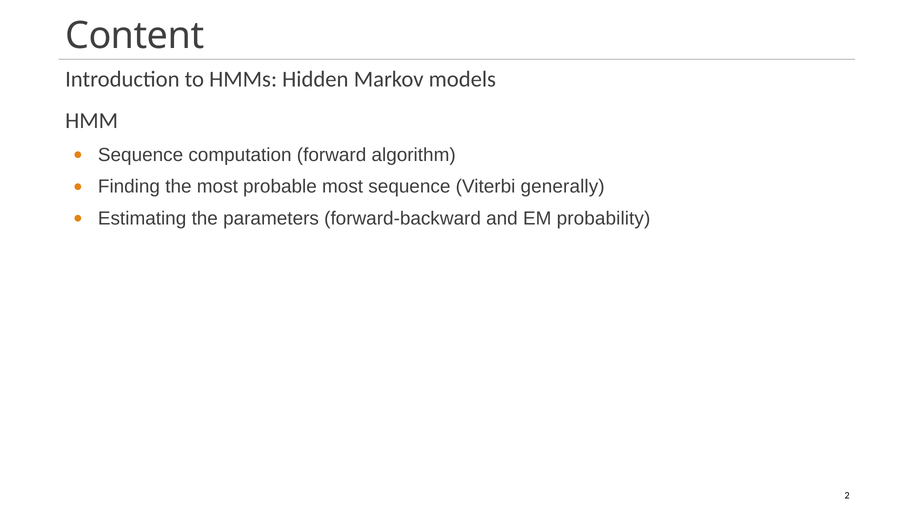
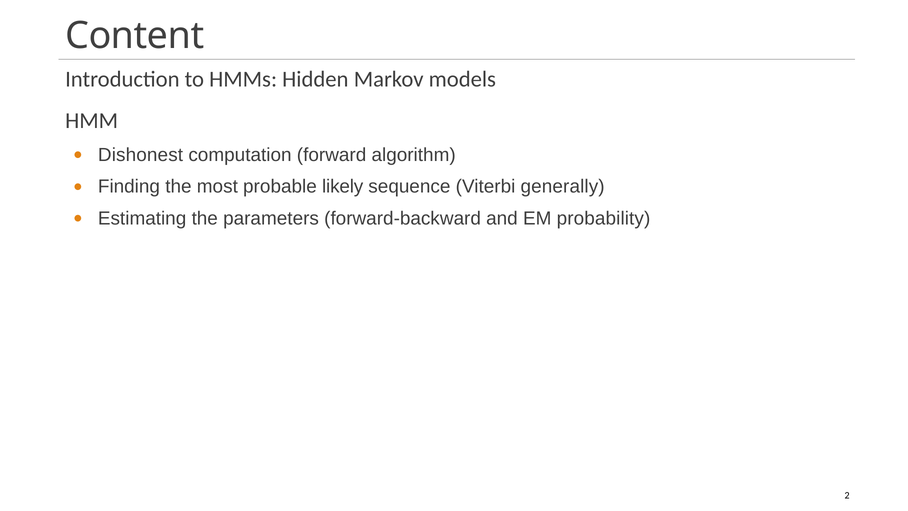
Sequence: Sequence -> Dishonest (141, 155)
probable most: most -> likely (343, 187)
